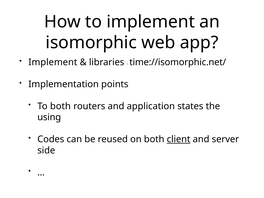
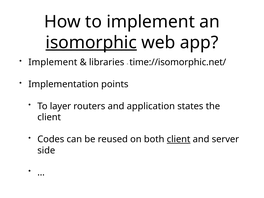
isomorphic underline: none -> present (91, 43)
To both: both -> layer (60, 106)
using: using -> client (49, 117)
